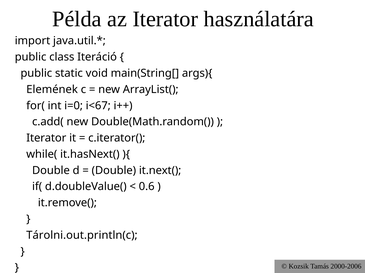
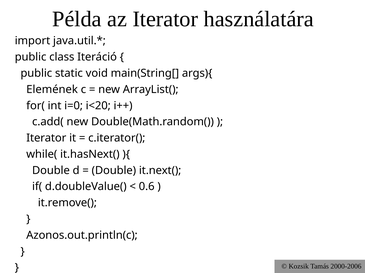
i<67: i<67 -> i<20 (98, 106)
Tárolni.out.println(c: Tárolni.out.println(c -> Azonos.out.println(c (82, 236)
